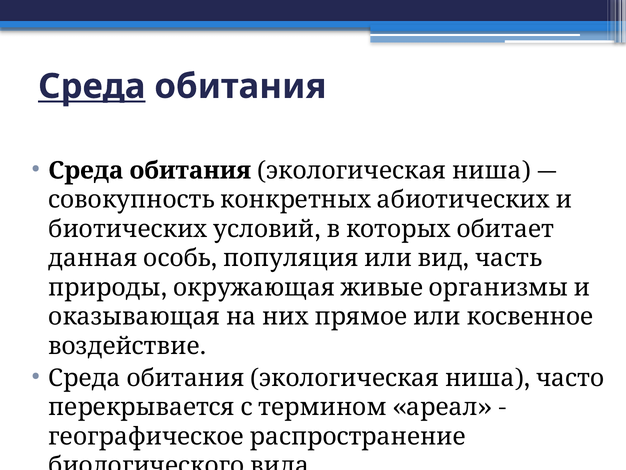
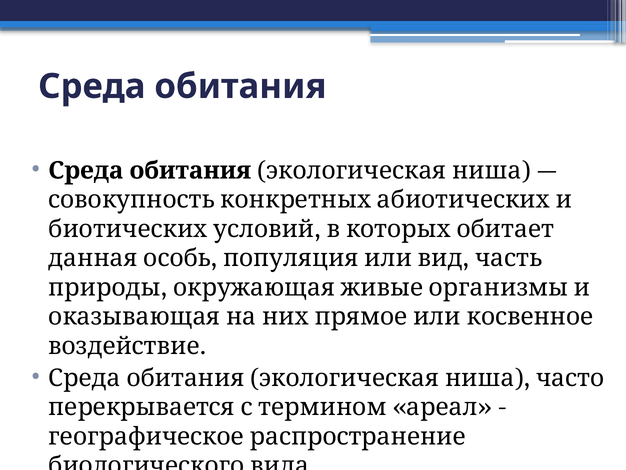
Среда underline: present -> none (92, 86)
